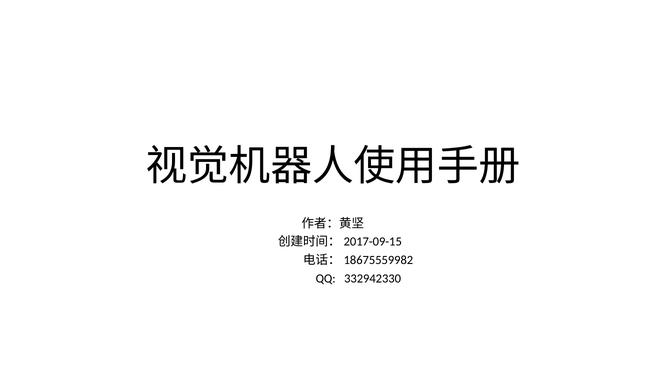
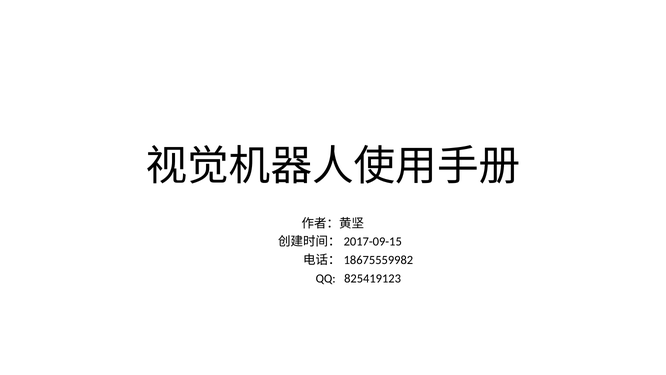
332942330: 332942330 -> 825419123 (373, 278)
